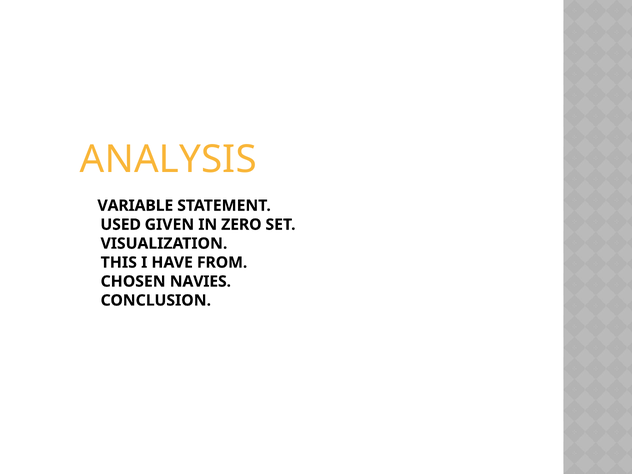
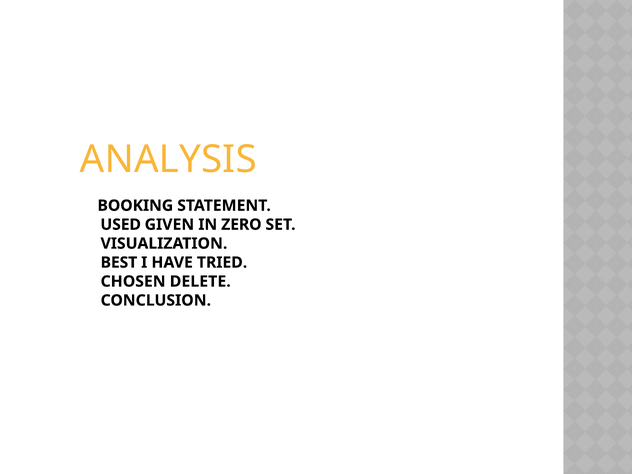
VARIABLE: VARIABLE -> BOOKING (135, 206)
THIS: THIS -> BEST (119, 262)
FROM: FROM -> TRIED (222, 262)
NAVIES: NAVIES -> DELETE (200, 281)
